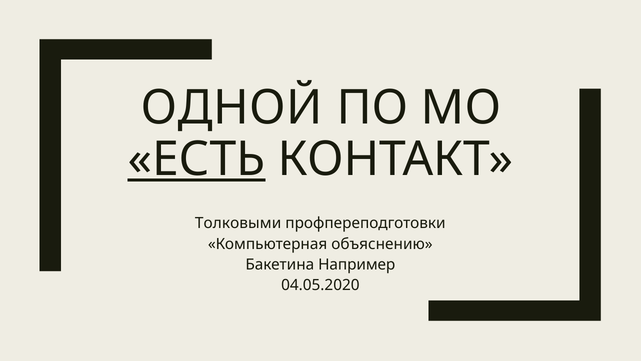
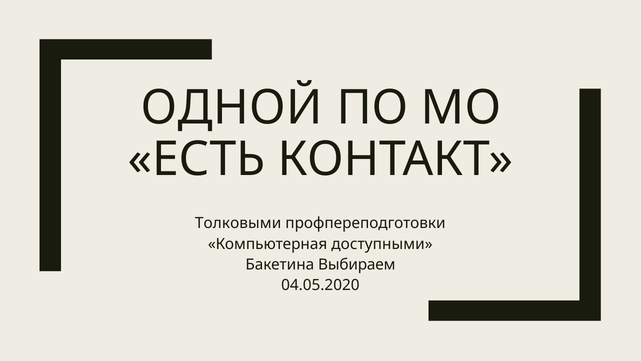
ЕСТЬ underline: present -> none (197, 159)
объяснению: объяснению -> доступными (382, 244)
Например: Например -> Выбираем (357, 264)
